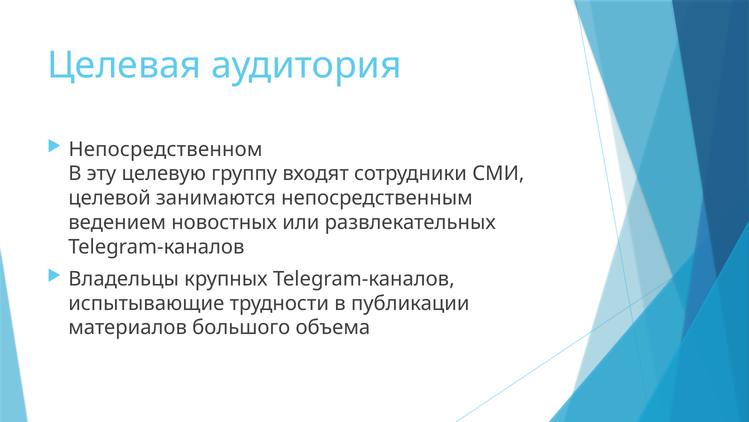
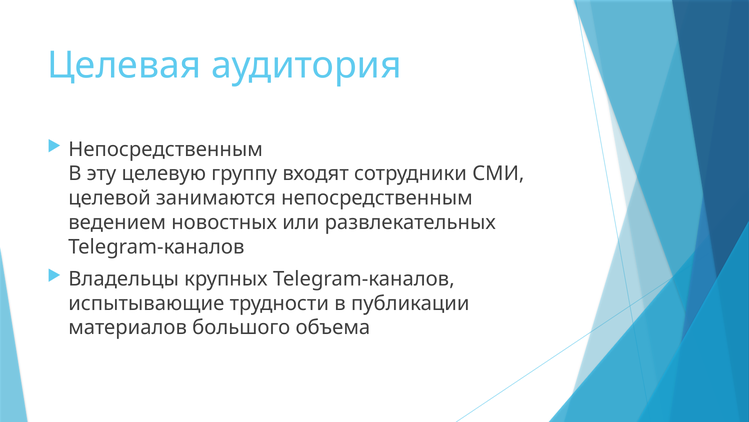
Непосредственном: Непосредственном -> Непосредственным (166, 149)
